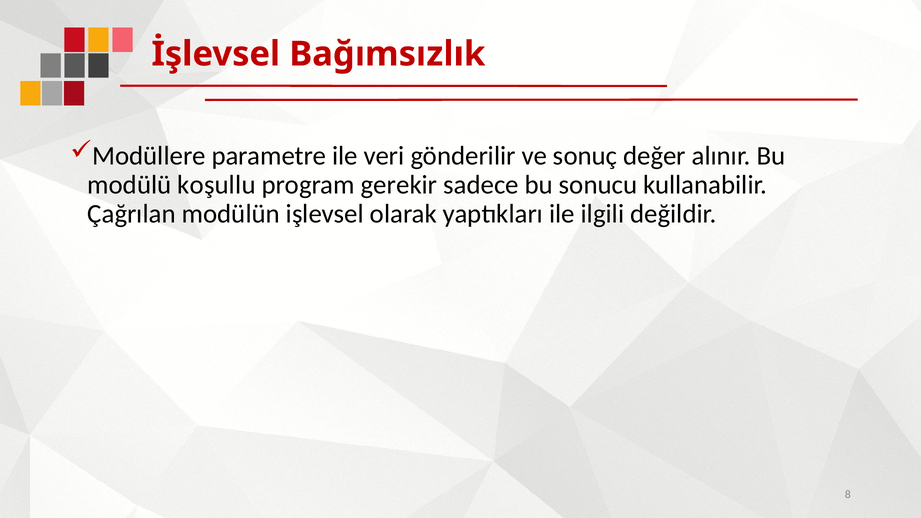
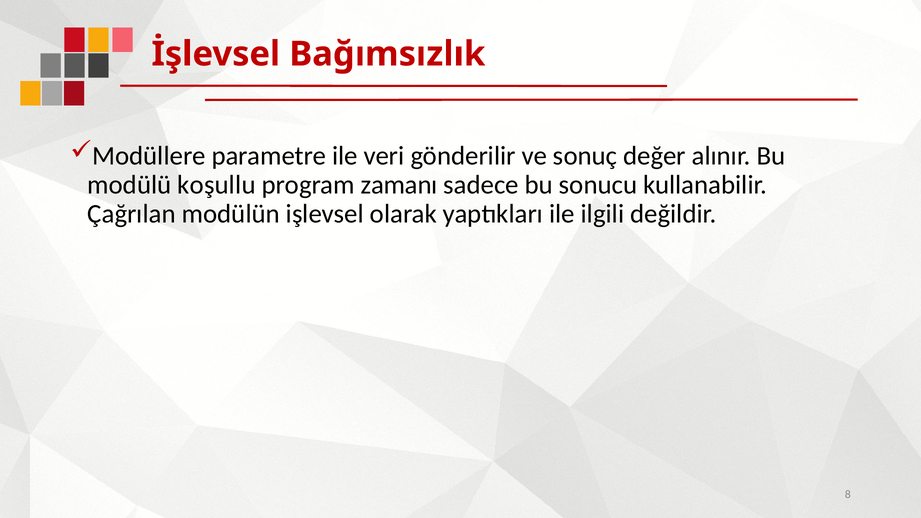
gerekir: gerekir -> zamanı (399, 185)
